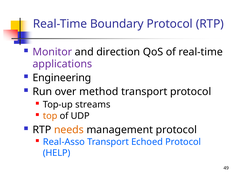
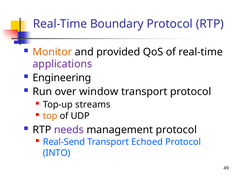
Monitor colour: purple -> orange (52, 52)
direction: direction -> provided (118, 52)
method: method -> window (99, 92)
needs colour: orange -> purple (69, 130)
Real-Asso: Real-Asso -> Real-Send (64, 142)
HELP: HELP -> INTO (57, 153)
